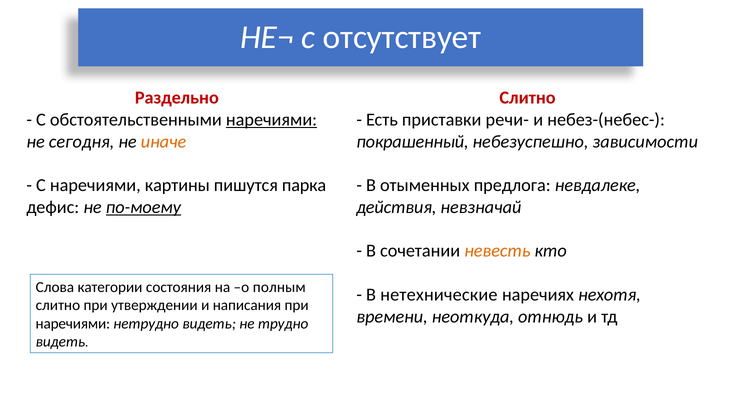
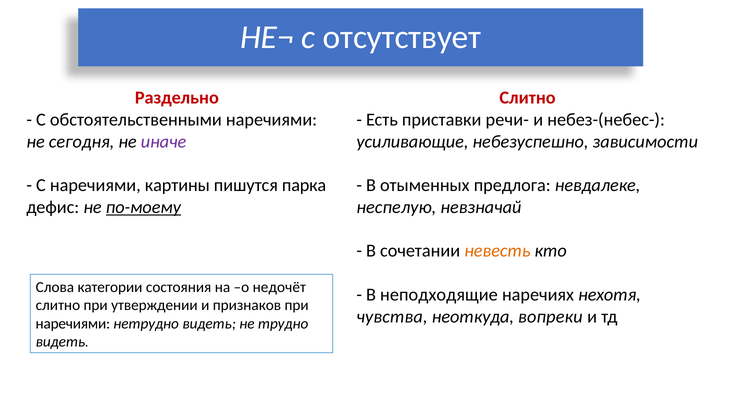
наречиями underline: present -> none (272, 120)
иначе colour: orange -> purple (164, 142)
покрашенный: покрашенный -> усиливающие (412, 142)
действия: действия -> неспелую (396, 207)
полным: полным -> недочёт (279, 287)
нетехнические: нетехнические -> неподходящие (439, 295)
написания: написания -> признаков (247, 305)
времени: времени -> чувства (392, 317)
отнюдь: отнюдь -> вопреки (550, 317)
